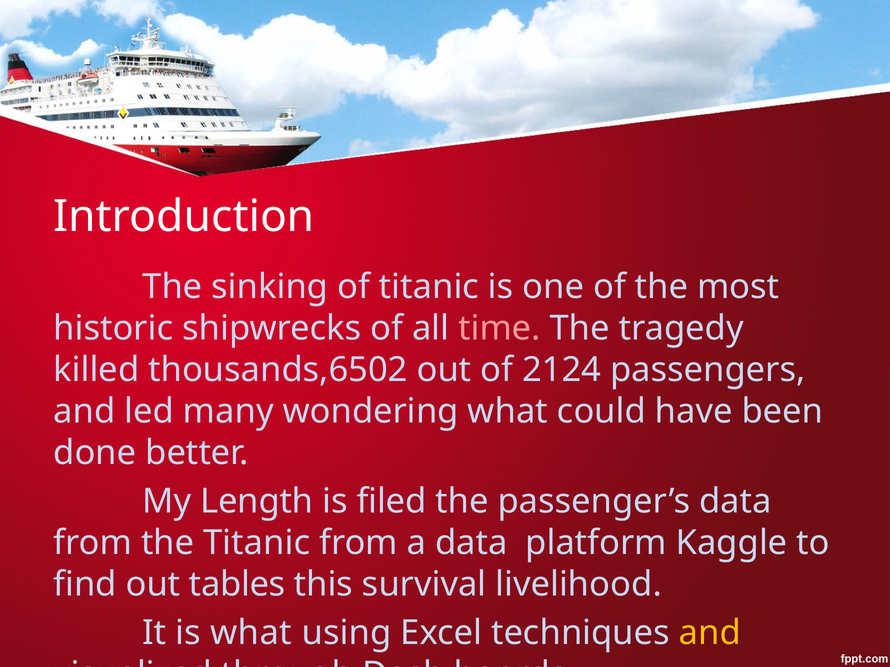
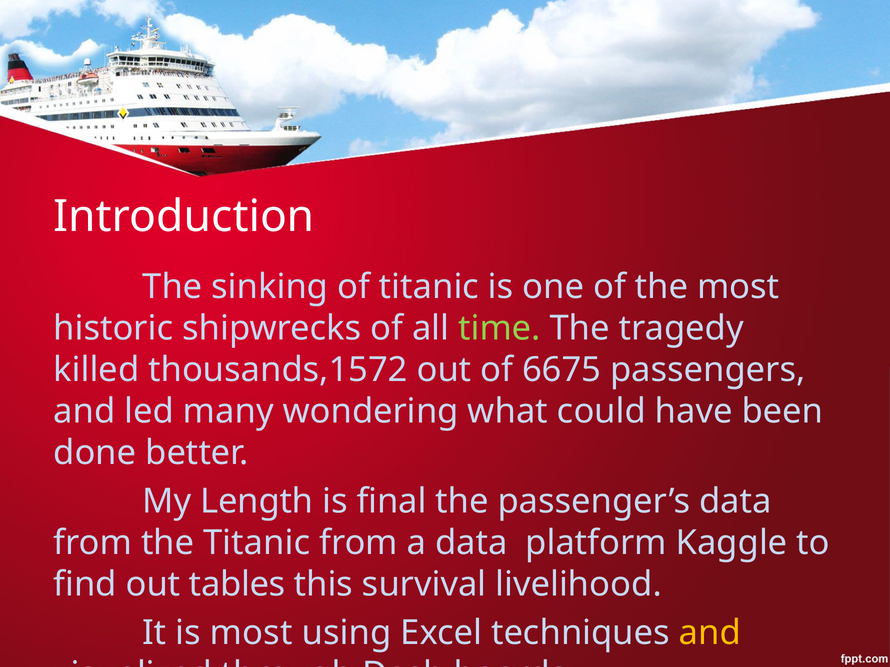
time colour: pink -> light green (499, 329)
thousands,6502: thousands,6502 -> thousands,1572 (278, 370)
2124: 2124 -> 6675 (562, 370)
filed: filed -> final (392, 502)
is what: what -> most (251, 633)
